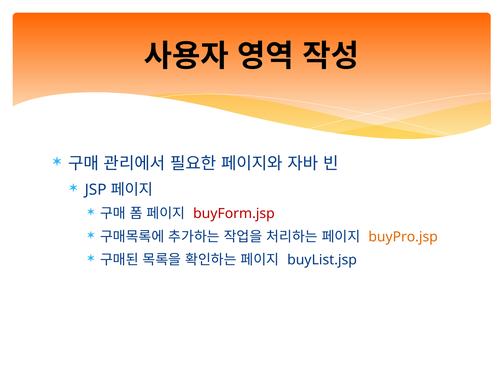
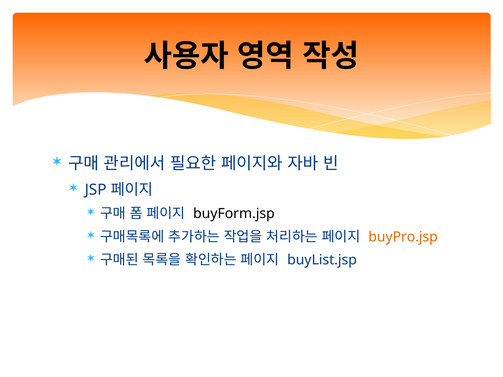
buyForm.jsp colour: red -> black (234, 214)
